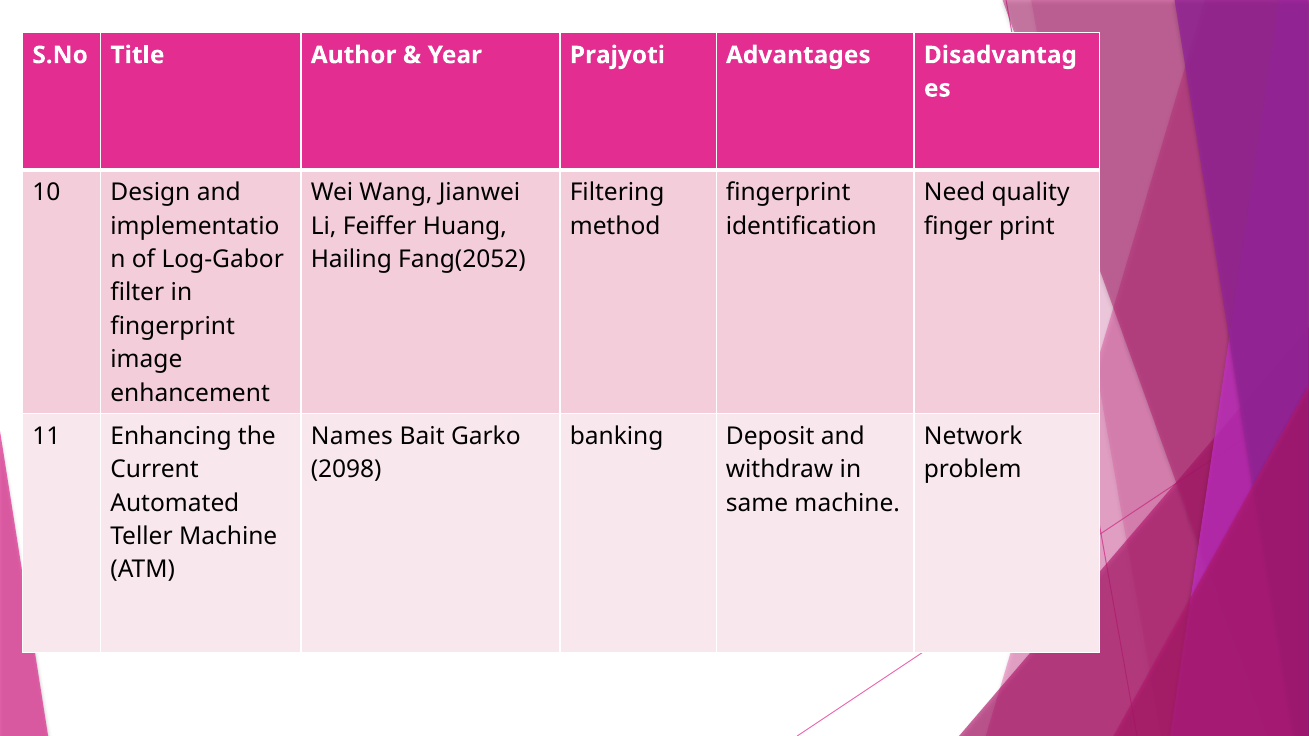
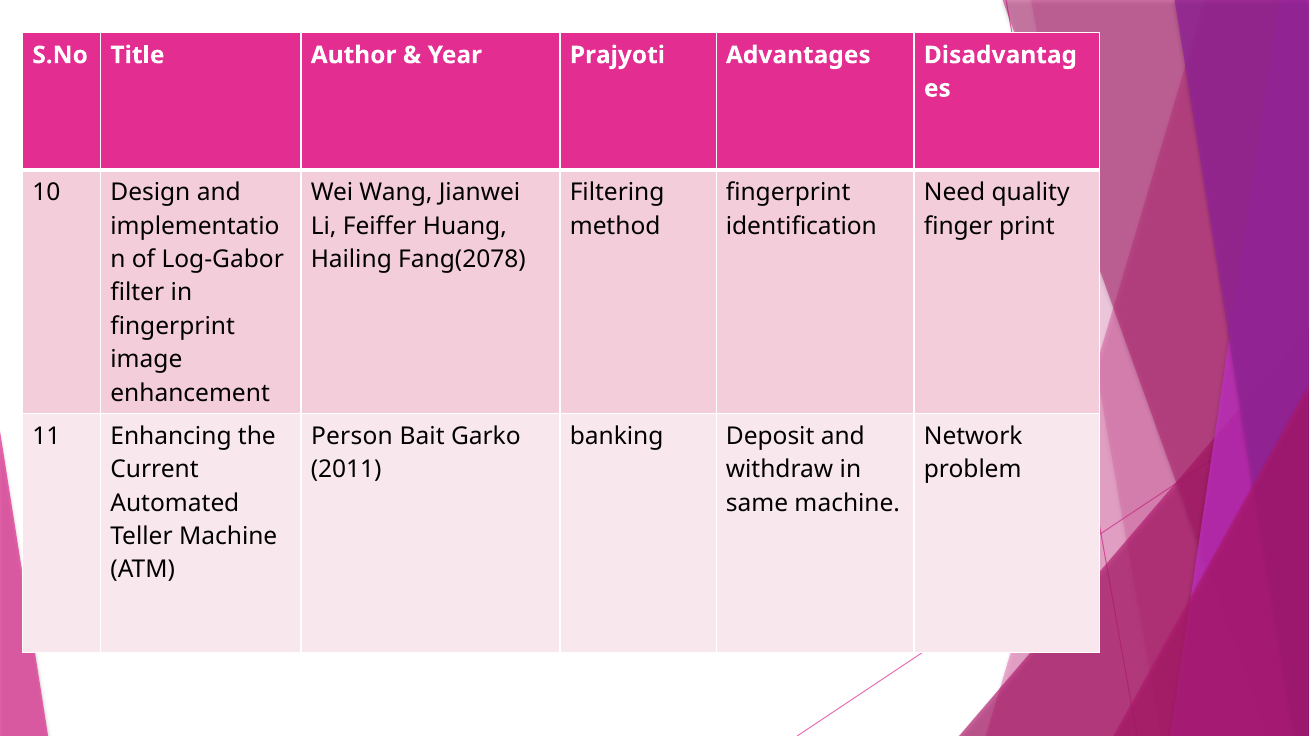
Fang(2052: Fang(2052 -> Fang(2078 (462, 260)
Names: Names -> Person (352, 436)
2098: 2098 -> 2011 (346, 470)
